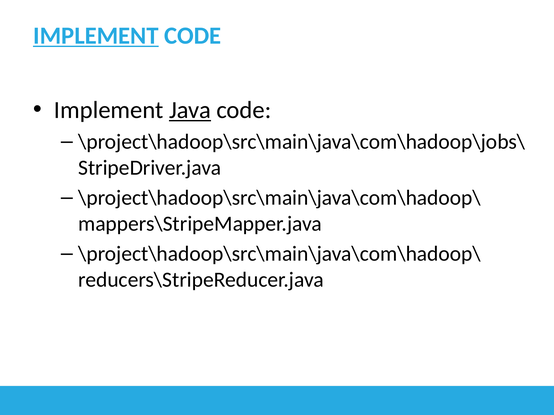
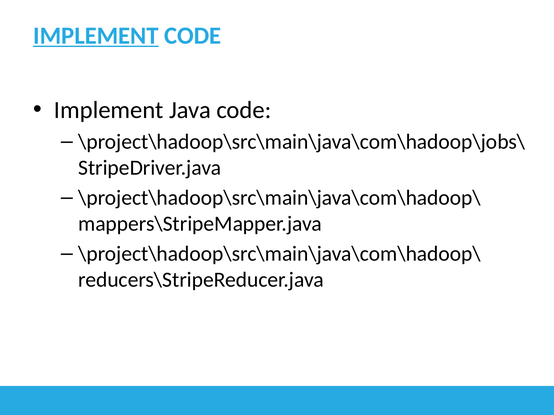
Java underline: present -> none (190, 110)
